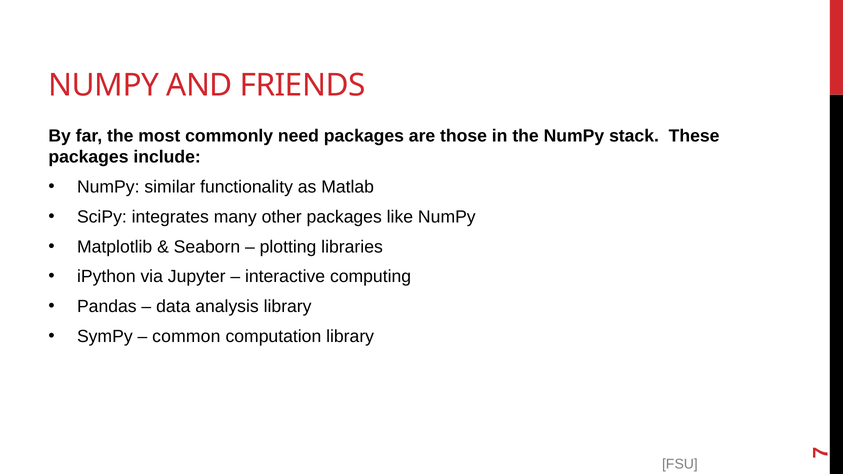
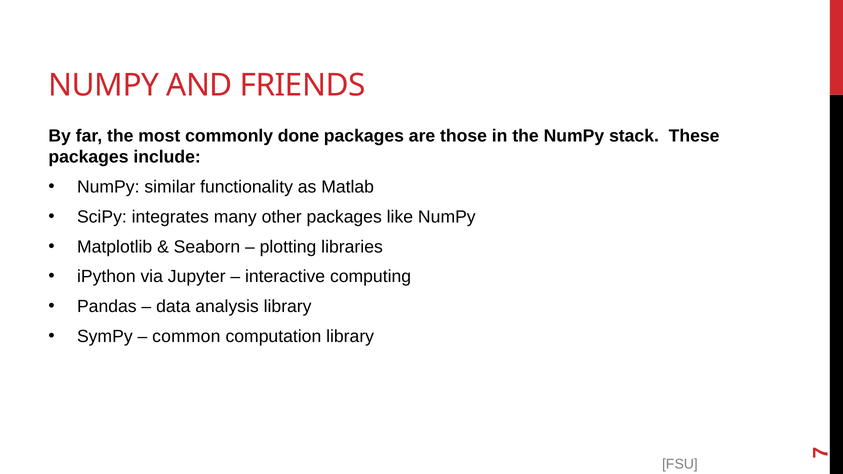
need: need -> done (299, 136)
